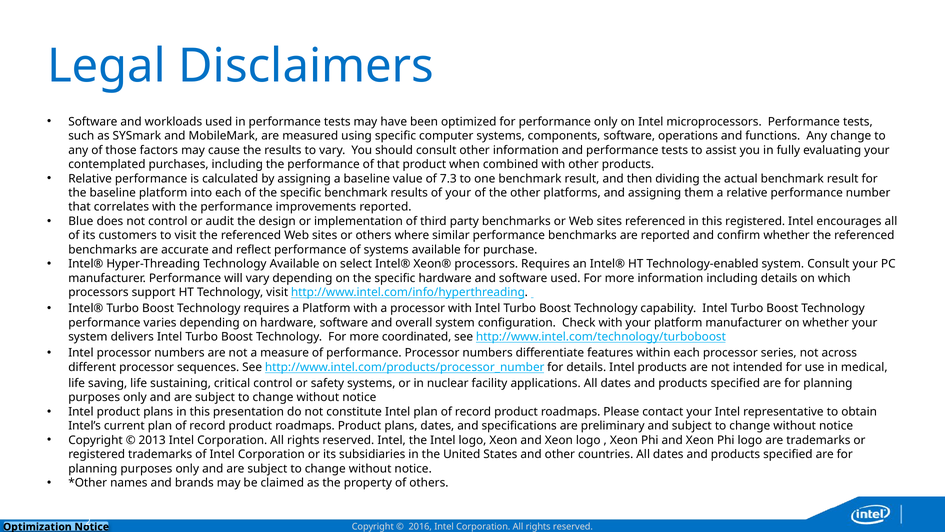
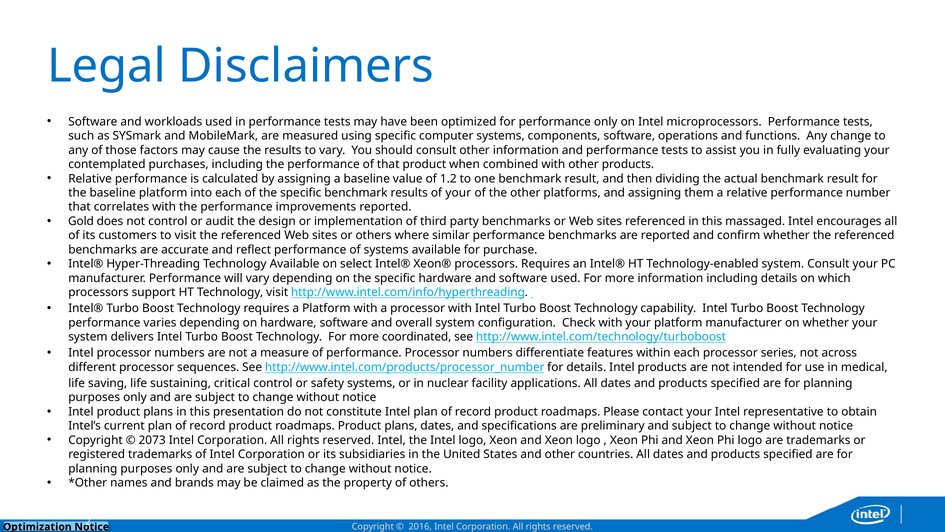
7.3: 7.3 -> 1.2 (448, 178)
Blue: Blue -> Gold (81, 221)
this registered: registered -> massaged (755, 221)
2013: 2013 -> 2073 (152, 440)
